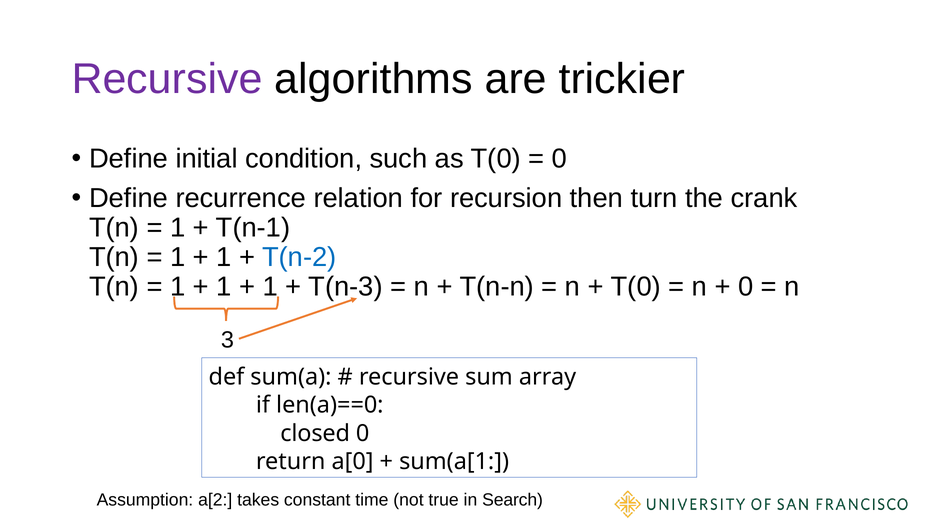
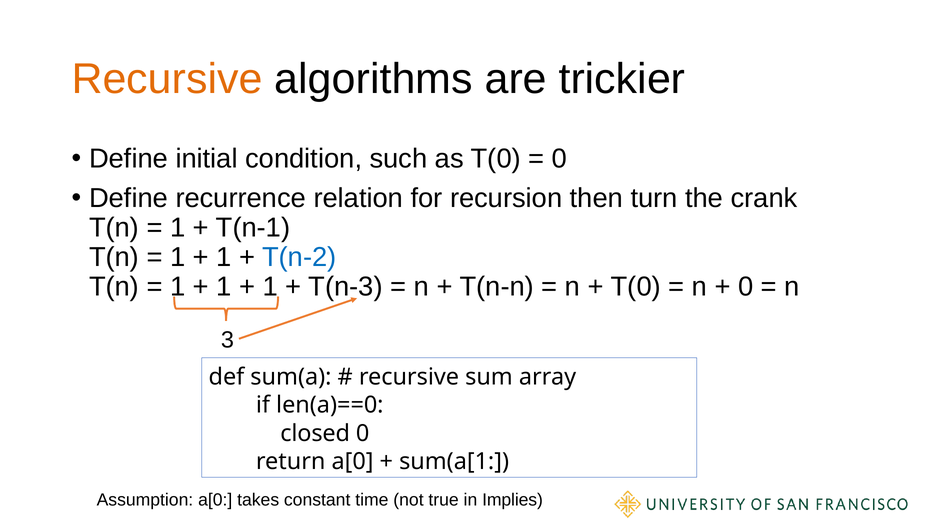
Recursive colour: purple -> orange (167, 79)
Assumption a[2: a[2 -> a[0 (215, 499)
Search: Search -> Implies (513, 499)
